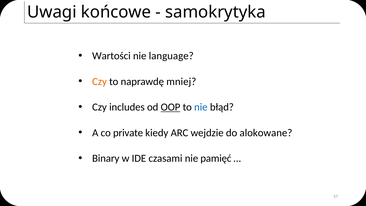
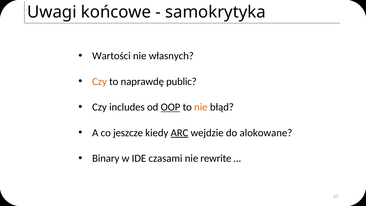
language: language -> własnych (171, 56)
mniej: mniej -> public (181, 81)
nie colour: blue -> orange (201, 107)
private: private -> jeszcze (128, 133)
ARC underline: none -> present (179, 133)
pamięć: pamięć -> rewrite (216, 158)
